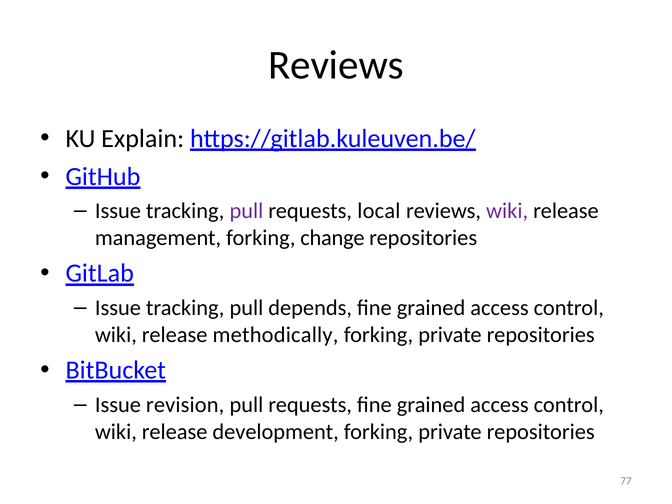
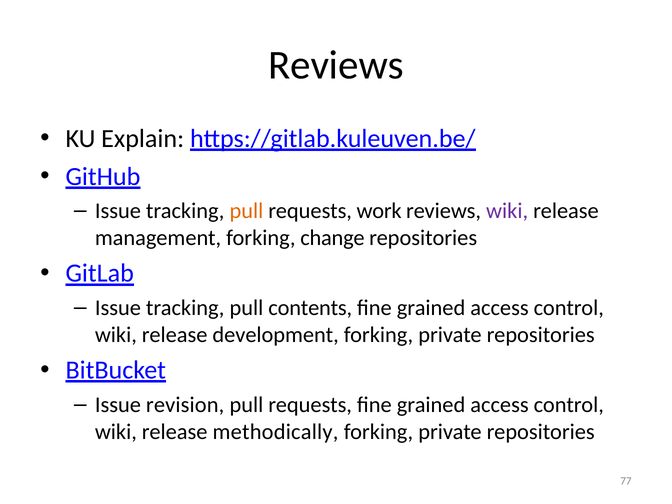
pull colour: purple -> orange (246, 211)
local: local -> work (379, 211)
depends: depends -> contents (310, 308)
methodically: methodically -> development (276, 335)
development: development -> methodically (275, 432)
